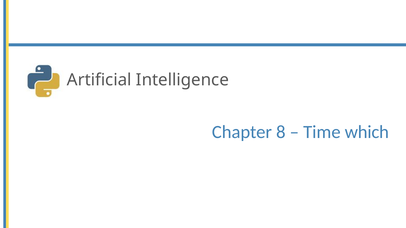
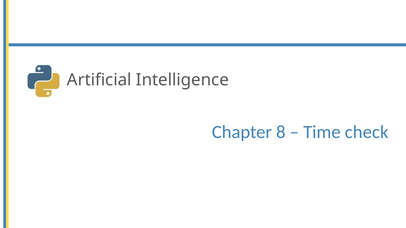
which: which -> check (367, 132)
